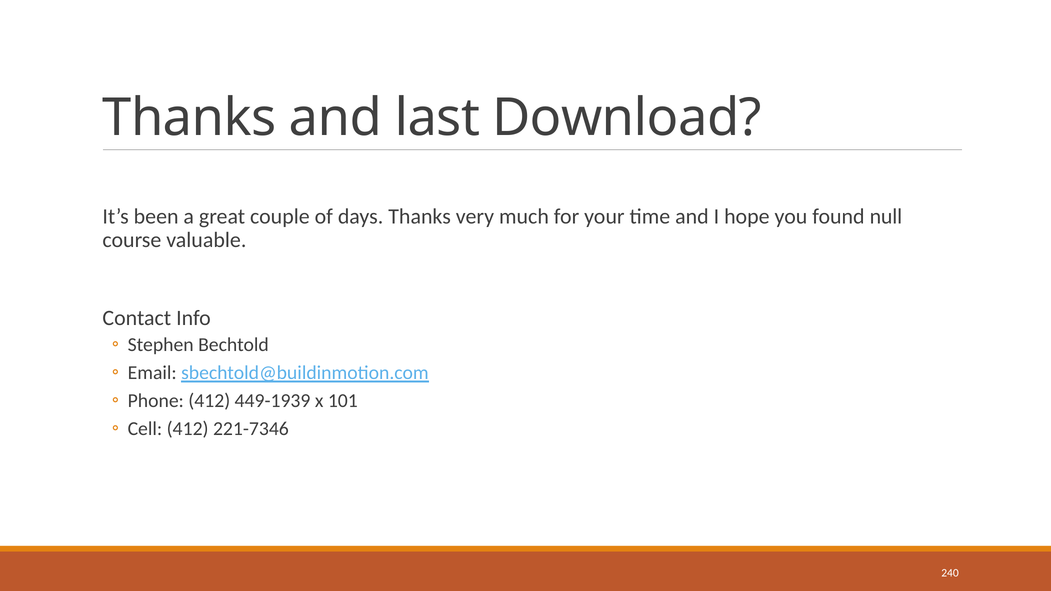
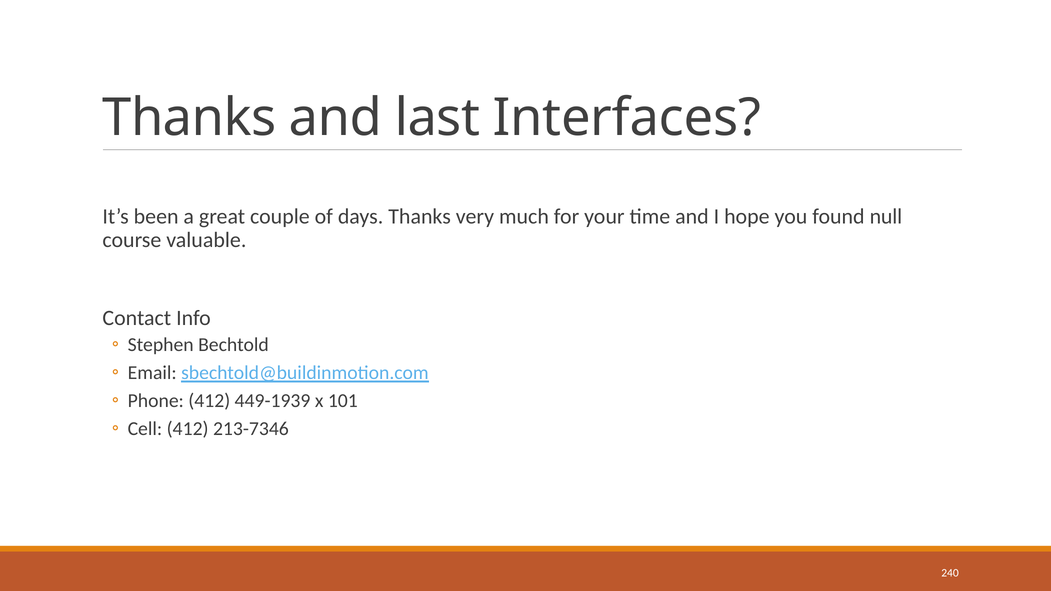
Download: Download -> Interfaces (627, 118)
221-7346: 221-7346 -> 213-7346 (251, 429)
